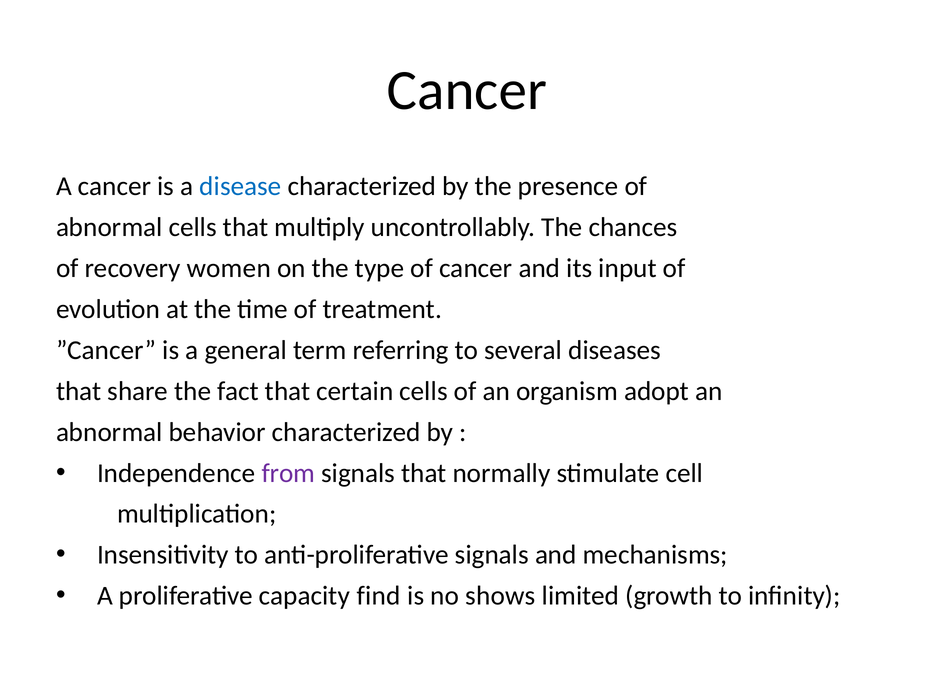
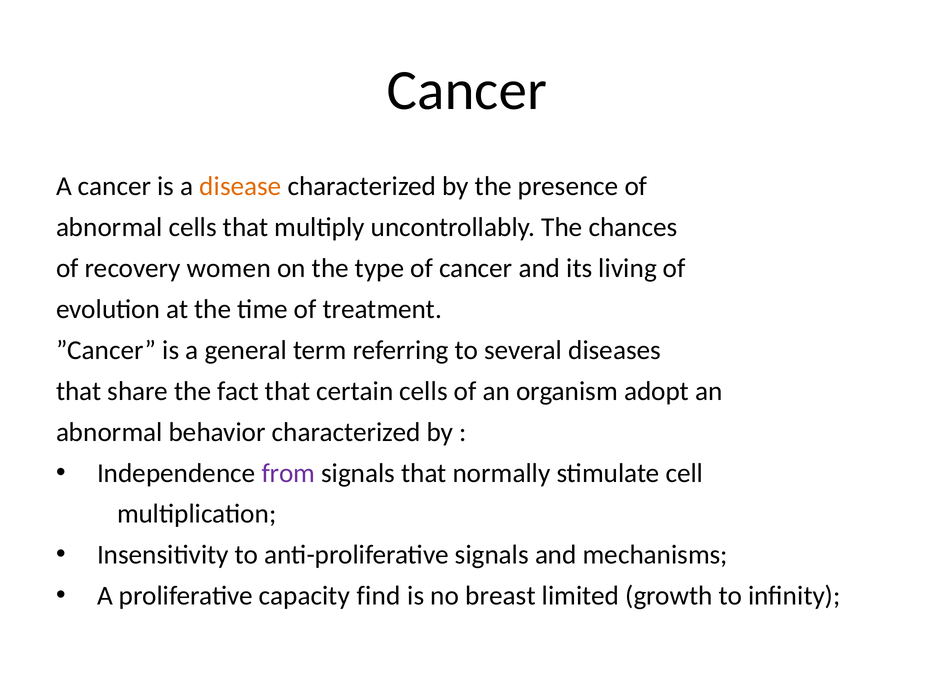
disease colour: blue -> orange (240, 186)
input: input -> living (628, 268)
shows: shows -> breast (500, 596)
